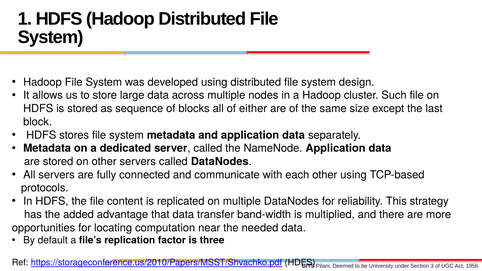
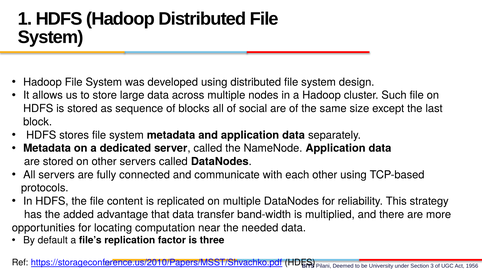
either: either -> social (253, 109)
